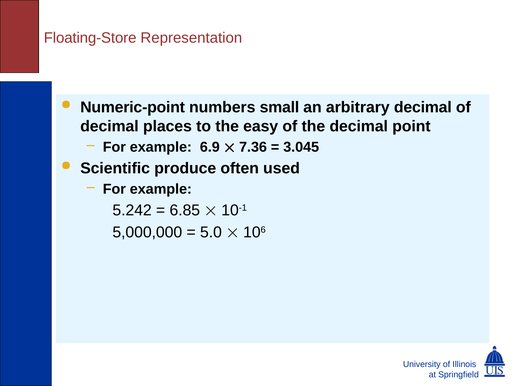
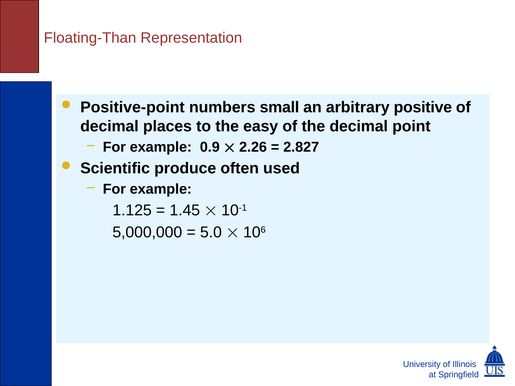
Floating-Store: Floating-Store -> Floating-Than (90, 38)
Numeric-point: Numeric-point -> Positive-point (133, 108)
arbitrary decimal: decimal -> positive (423, 108)
6.9: 6.9 -> 0.9 (210, 147)
7.36: 7.36 -> 2.26 (253, 147)
3.045: 3.045 -> 2.827 (301, 147)
5.242: 5.242 -> 1.125 (132, 211)
6.85: 6.85 -> 1.45 (185, 211)
